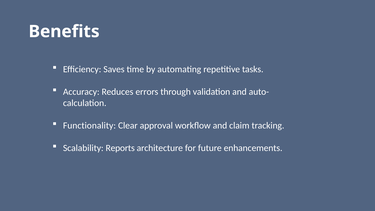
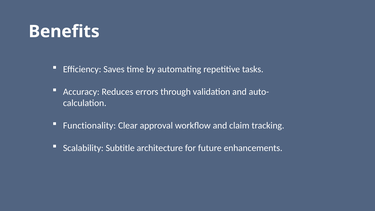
Reports: Reports -> Subtitle (120, 148)
